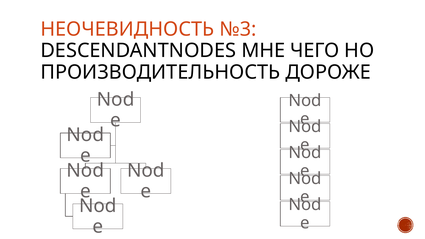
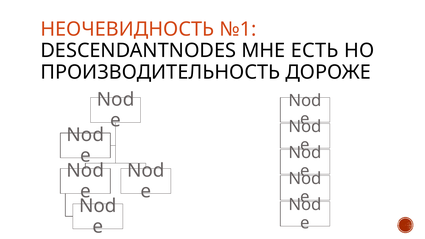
№3: №3 -> №1 (238, 29)
ЧЕГО: ЧЕГО -> ЕСТЬ (315, 51)
